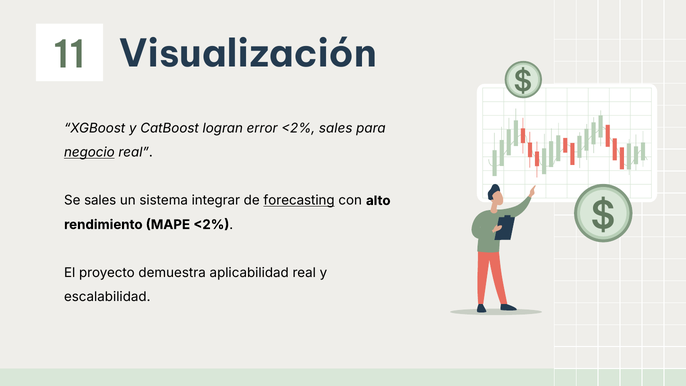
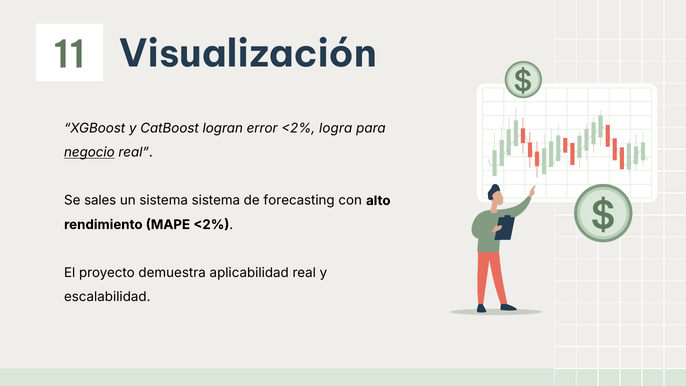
<2% sales: sales -> logra (336, 129)
sistema integrar: integrar -> sistema (216, 201)
forecasting underline: present -> none (299, 201)
